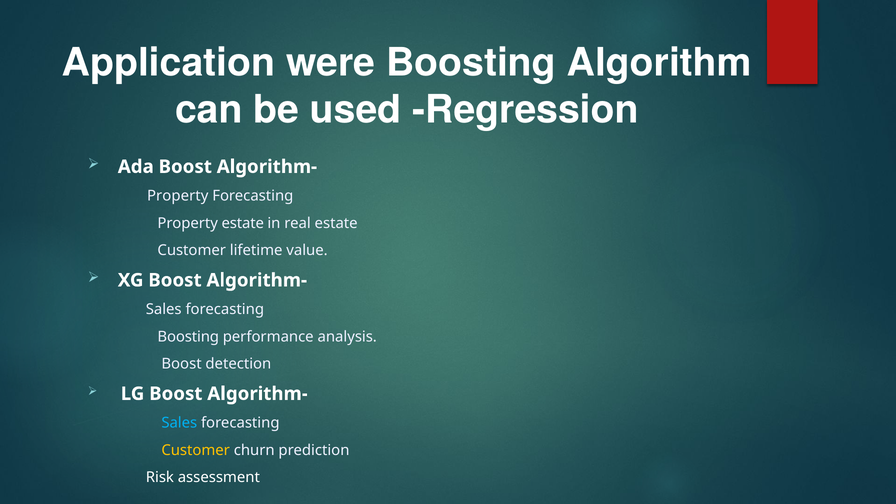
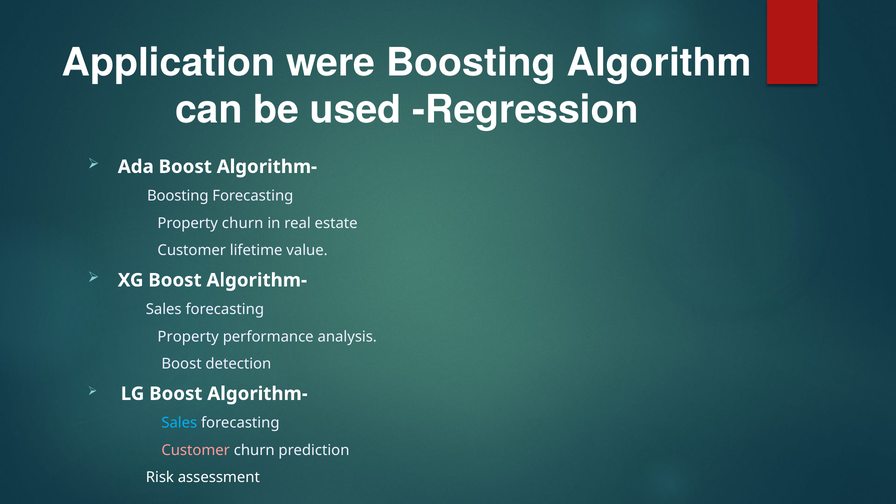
Property: Property -> Boosting (178, 196)
Property estate: estate -> churn (243, 223)
Boosting: Boosting -> Property (188, 337)
Customer colour: yellow -> pink (196, 450)
